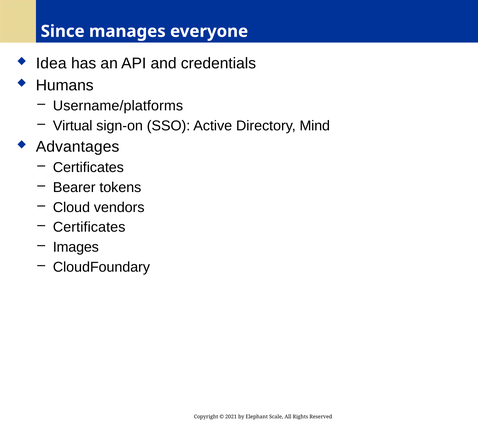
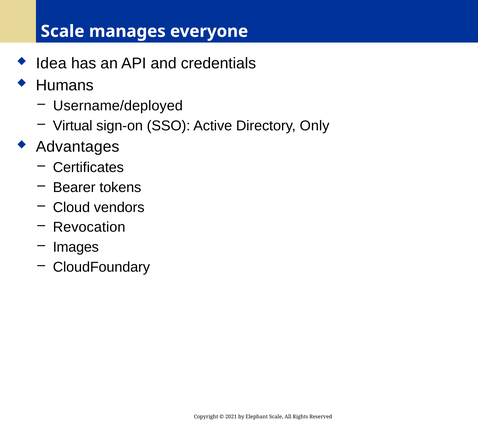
Since: Since -> Scale (63, 31)
Username/platforms: Username/platforms -> Username/deployed (118, 106)
Mind: Mind -> Only (315, 126)
Certificates: Certificates -> Revocation (89, 227)
